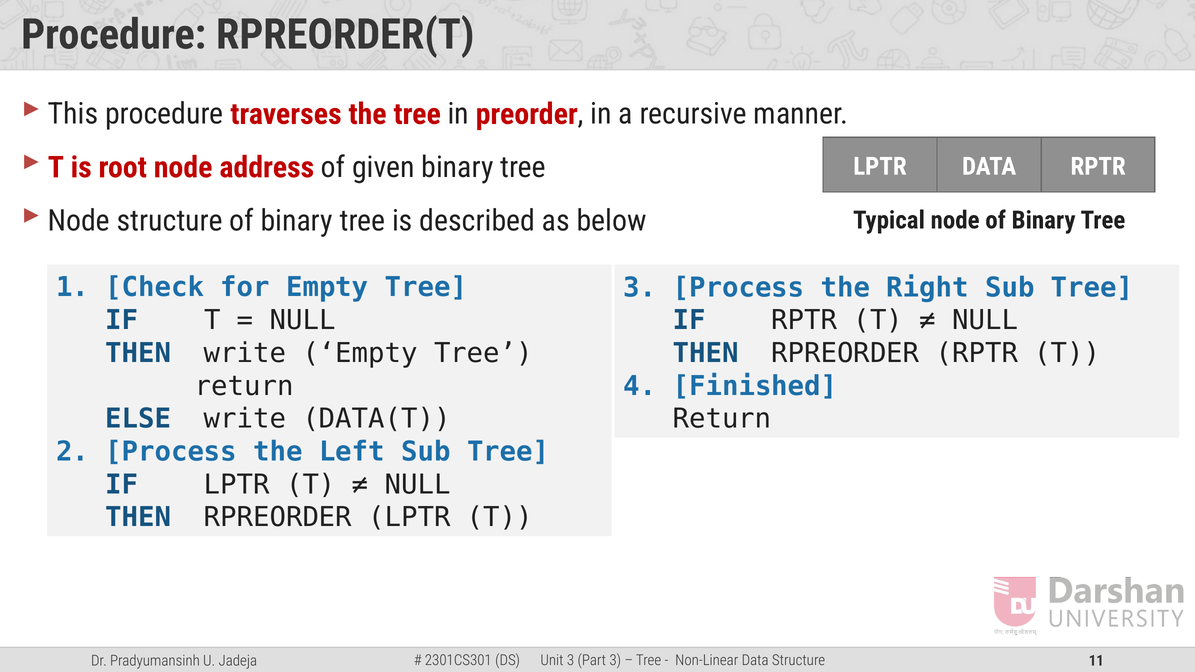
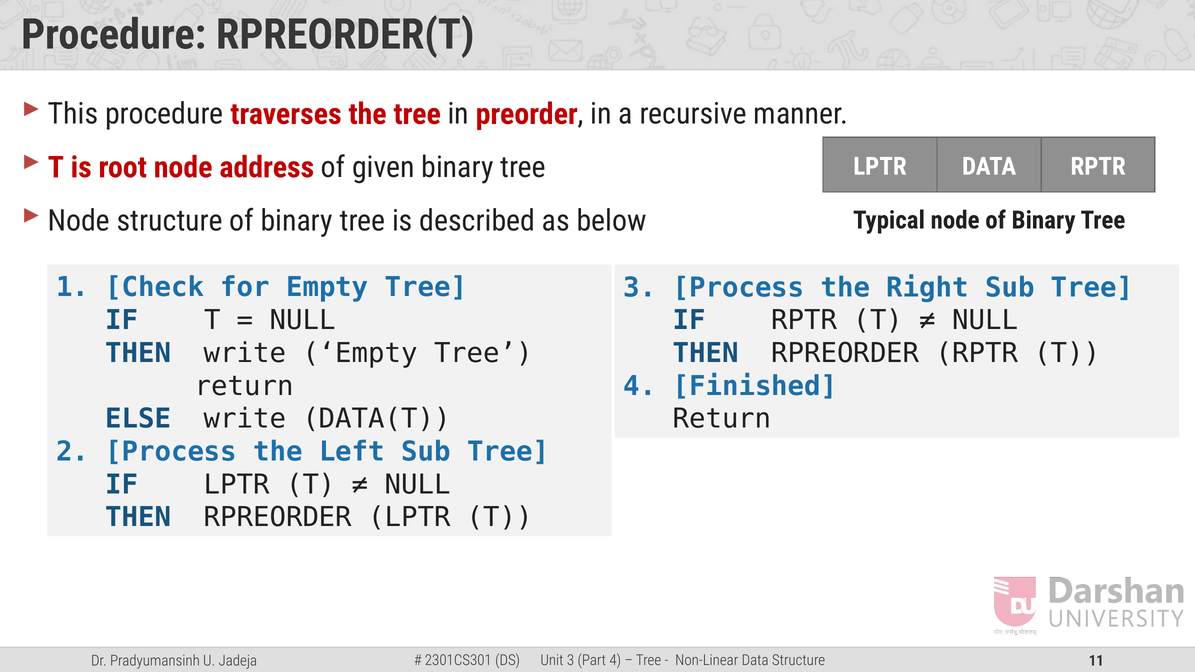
3: 3 -> 4 (615, 661)
